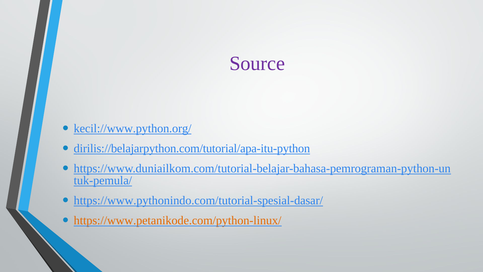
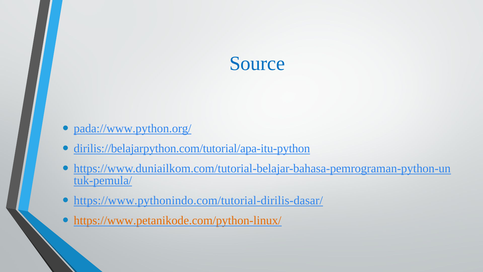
Source colour: purple -> blue (257, 63)
kecil://www.python.org/: kecil://www.python.org/ -> pada://www.python.org/ (133, 129)
https://www.pythonindo.com/tutorial-spesial-dasar/: https://www.pythonindo.com/tutorial-spesial-dasar/ -> https://www.pythonindo.com/tutorial-dirilis-dasar/ (198, 200)
